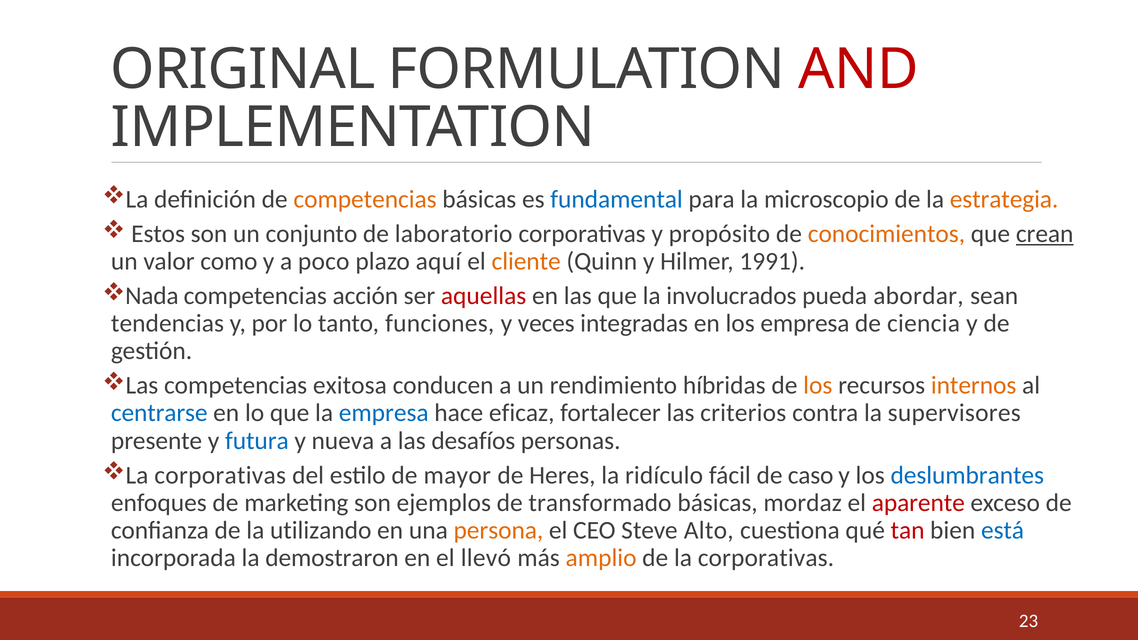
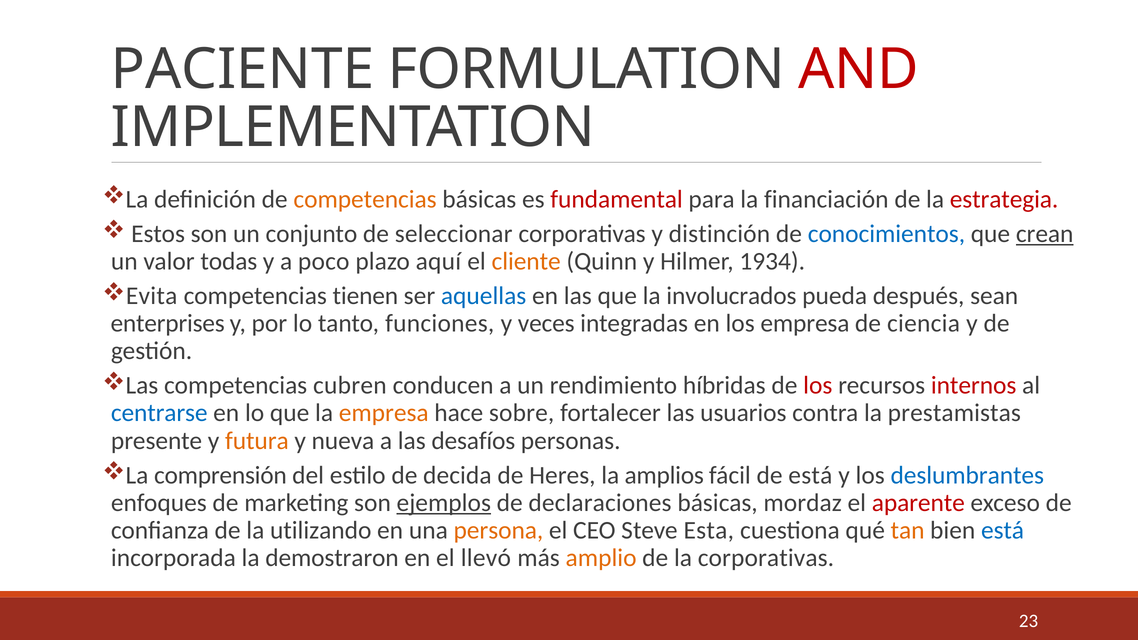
ORIGINAL: ORIGINAL -> PACIENTE (243, 69)
fundamental colour: blue -> red (617, 199)
microscopio: microscopio -> financiación (826, 199)
estrategia colour: orange -> red (1004, 199)
laboratorio: laboratorio -> seleccionar (454, 234)
propósito: propósito -> distinción (719, 234)
conocimientos colour: orange -> blue (886, 234)
como: como -> todas (229, 261)
1991: 1991 -> 1934 (772, 261)
Nada: Nada -> Evita (152, 296)
acción: acción -> tienen (365, 296)
aquellas colour: red -> blue (484, 296)
abordar: abordar -> después (919, 296)
tendencias: tendencias -> enterprises (168, 323)
exitosa: exitosa -> cubren (350, 386)
los colour: orange -> red (818, 386)
internos colour: orange -> red (974, 386)
empresa colour: blue -> orange (384, 413)
eficaz: eficaz -> sobre (522, 413)
criterios: criterios -> usuarios (743, 413)
supervisores: supervisores -> prestamistas (954, 413)
futura colour: blue -> orange (257, 441)
corporativas: corporativas -> comprensión (220, 475)
mayor: mayor -> decida (457, 475)
ridículo: ridículo -> amplios (664, 475)
de caso: caso -> está (810, 475)
ejemplos underline: none -> present (444, 503)
transformado: transformado -> declaraciones (600, 503)
Alto: Alto -> Esta (709, 530)
tan colour: red -> orange (908, 530)
